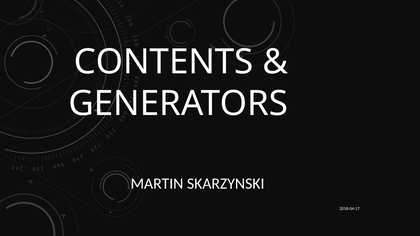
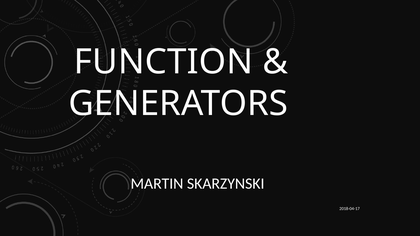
CONTENTS: CONTENTS -> FUNCTION (164, 62)
